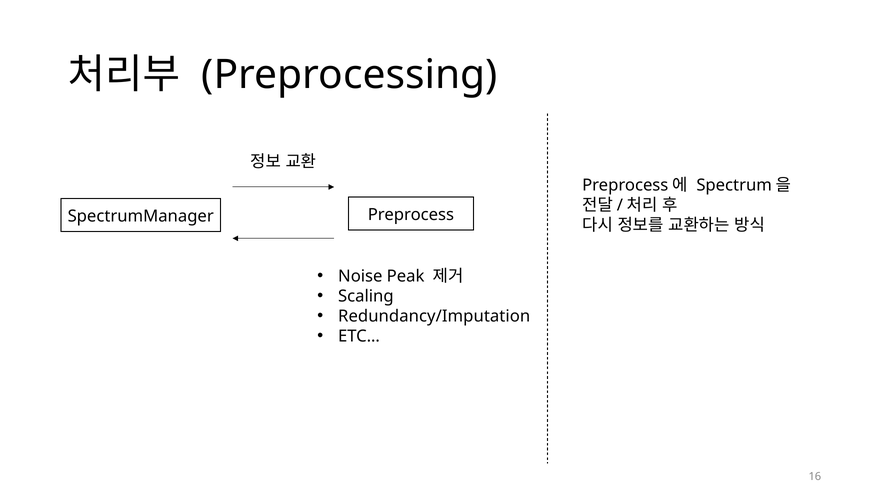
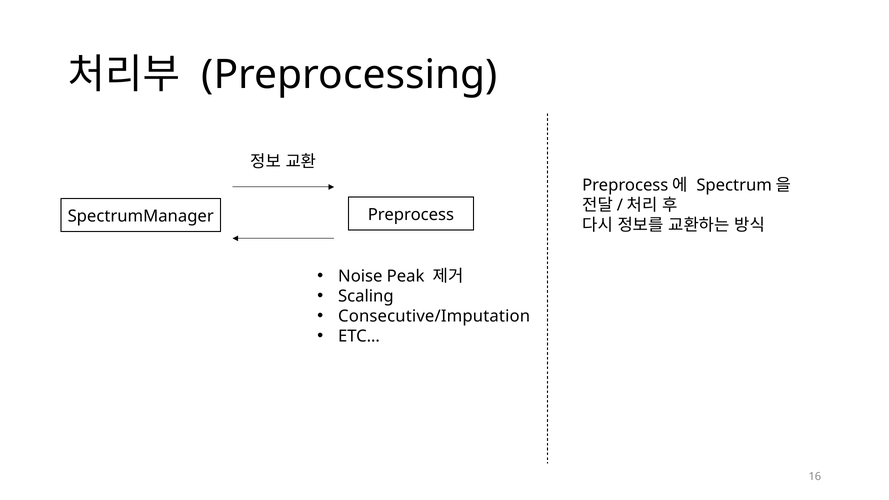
Redundancy/Imputation: Redundancy/Imputation -> Consecutive/Imputation (434, 316)
